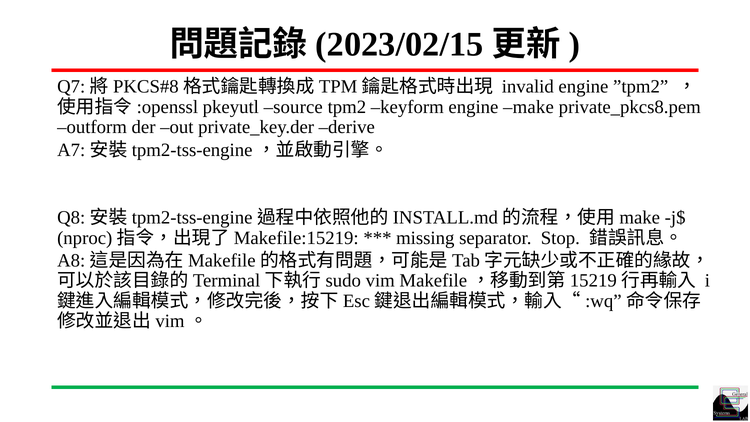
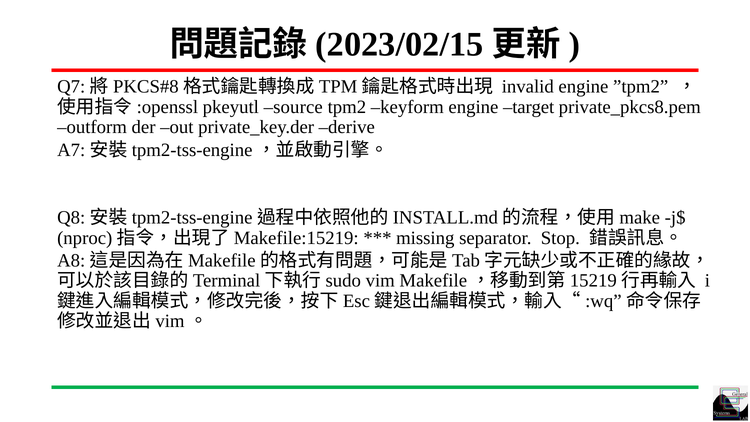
make: make -> target (529, 107)
